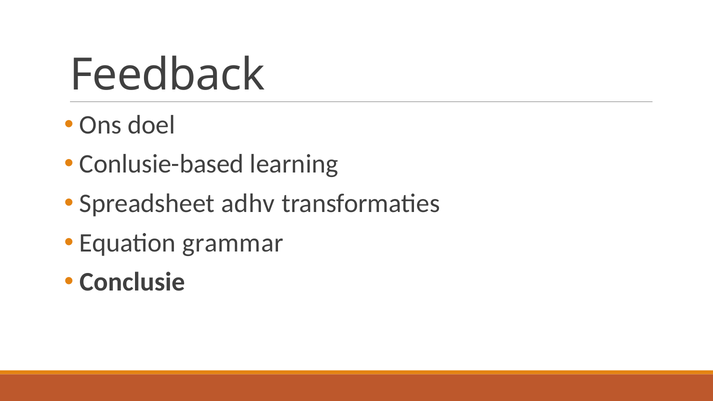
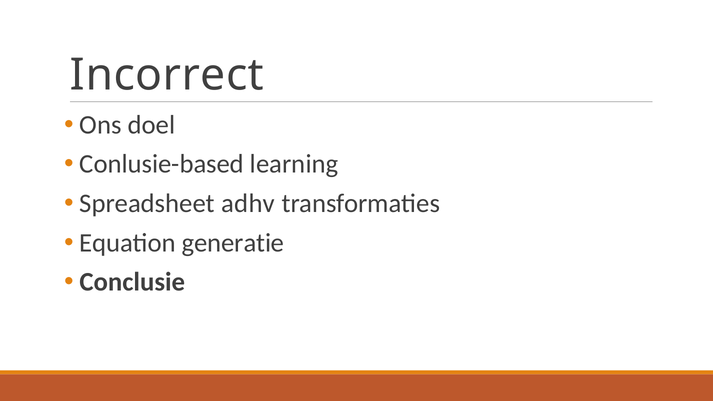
Feedback: Feedback -> Incorrect (167, 75)
grammar: grammar -> generatie (233, 243)
